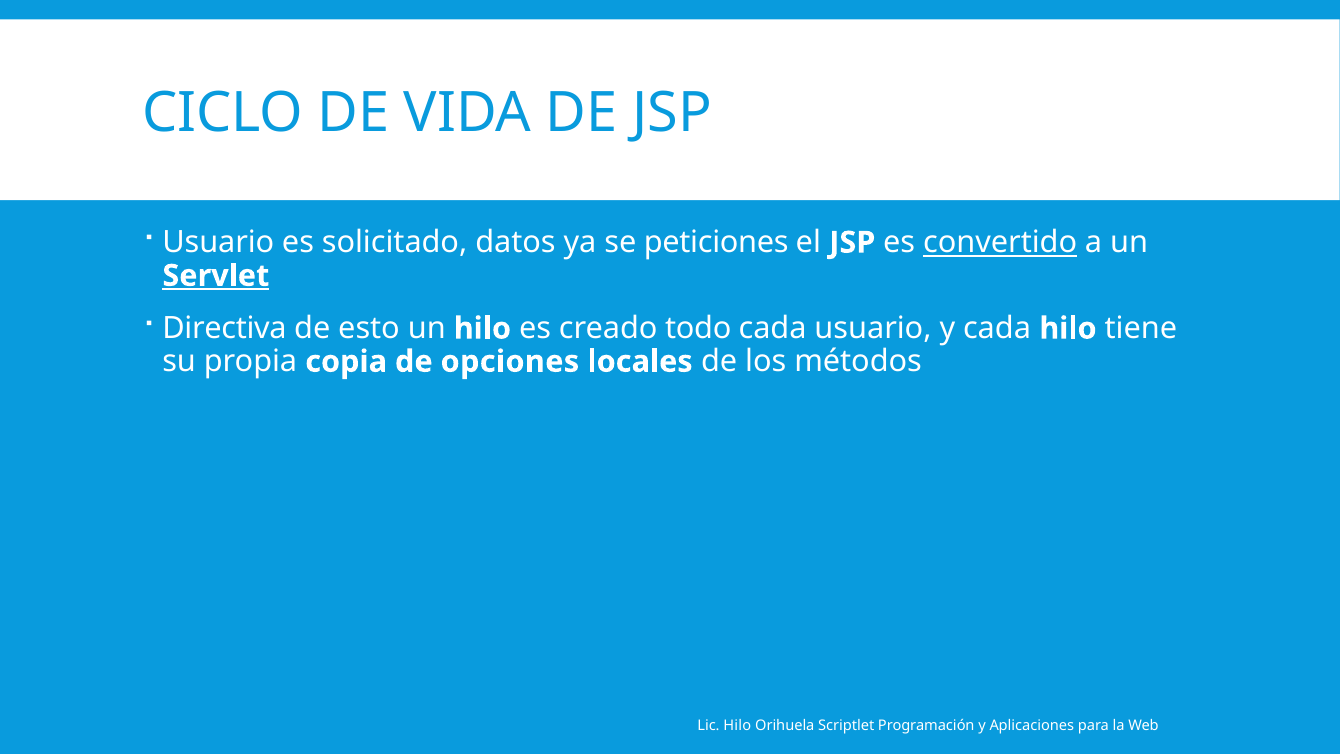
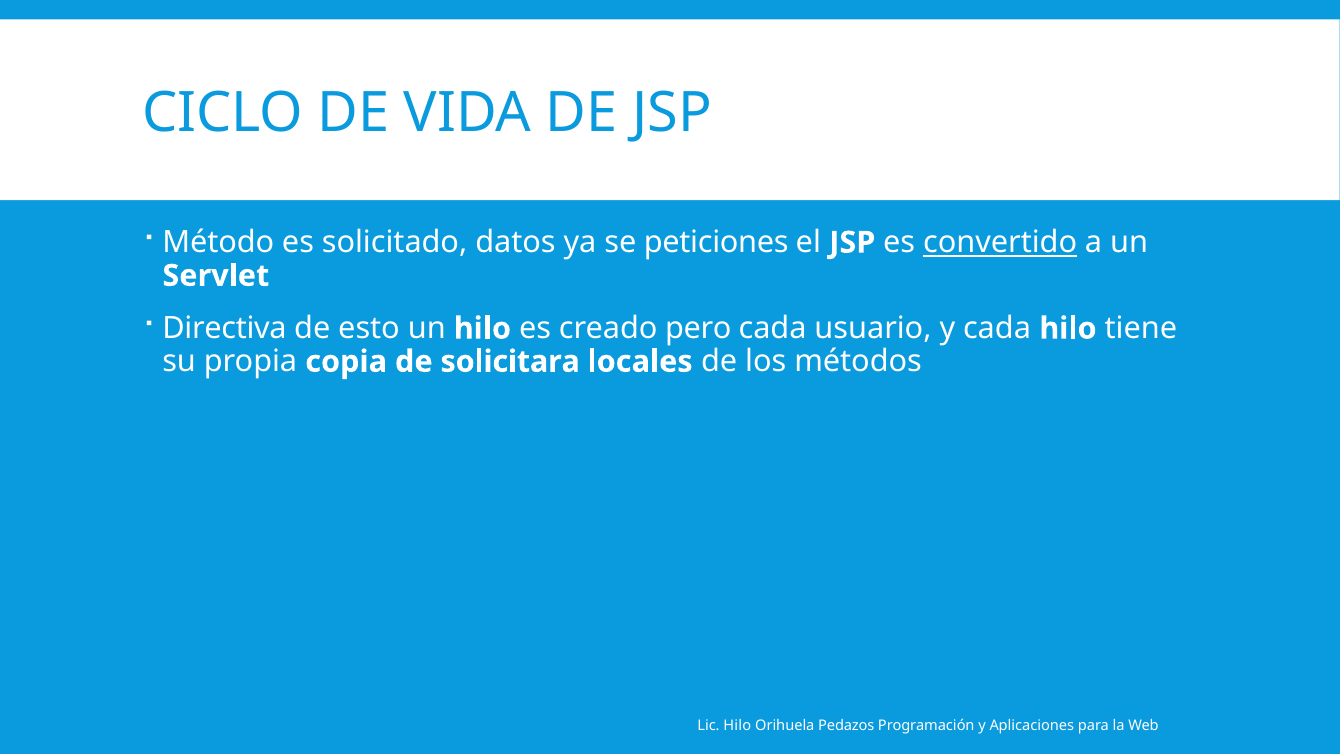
Usuario: Usuario -> Método (218, 242)
Servlet underline: present -> none (216, 276)
todo: todo -> pero (698, 328)
opciones: opciones -> solicitara (510, 362)
Scriptlet: Scriptlet -> Pedazos (846, 726)
